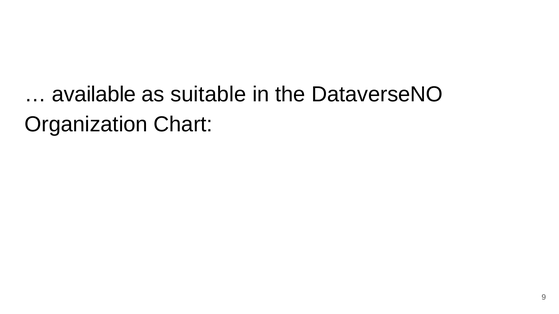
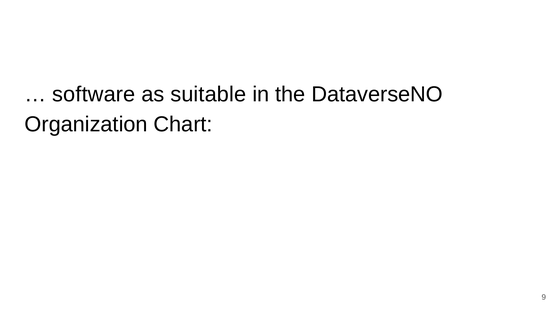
available: available -> software (94, 95)
